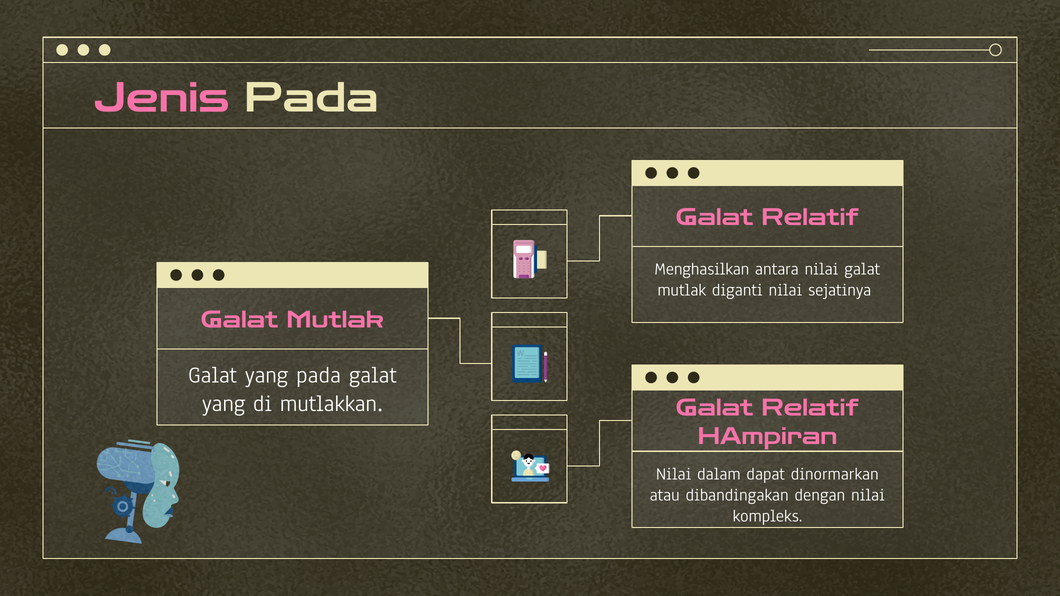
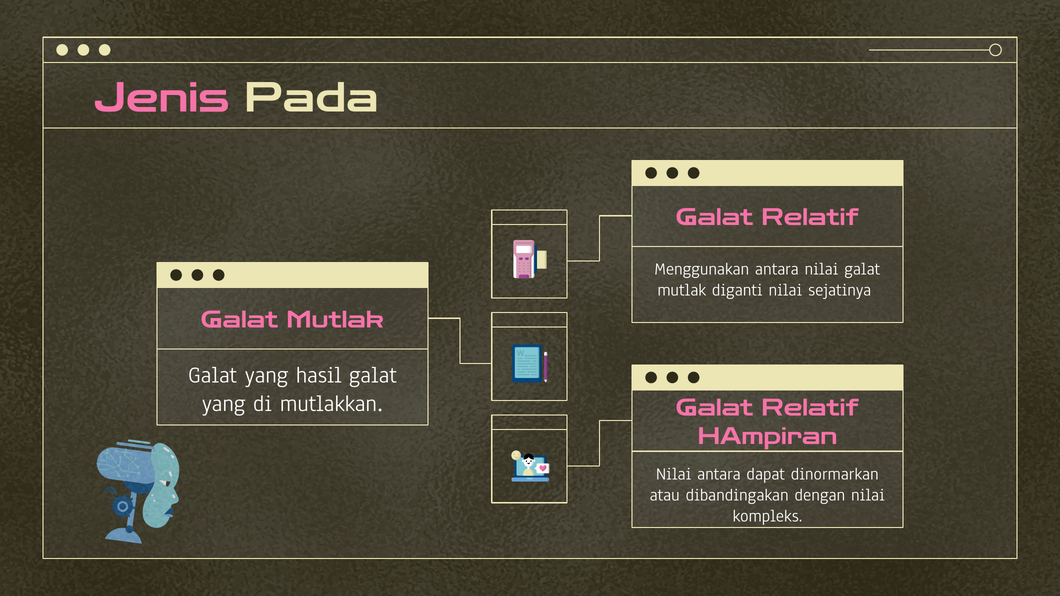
Menghasilkan: Menghasilkan -> Menggunakan (702, 269)
yang pada: pada -> hasil (319, 375)
Nilai dalam: dalam -> antara (719, 474)
